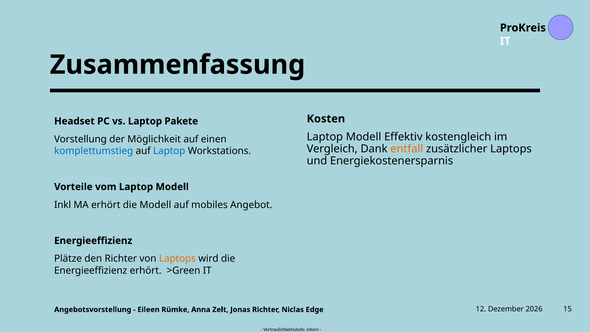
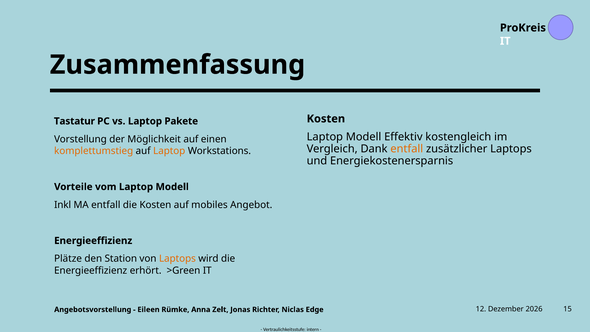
Headset: Headset -> Tastatur (74, 121)
komplettumstieg colour: blue -> orange (94, 151)
Laptop colour: blue -> orange (169, 151)
MA erhört: erhört -> entfall (106, 205)
die Modell: Modell -> Kosten (155, 205)
den Richter: Richter -> Station (121, 259)
